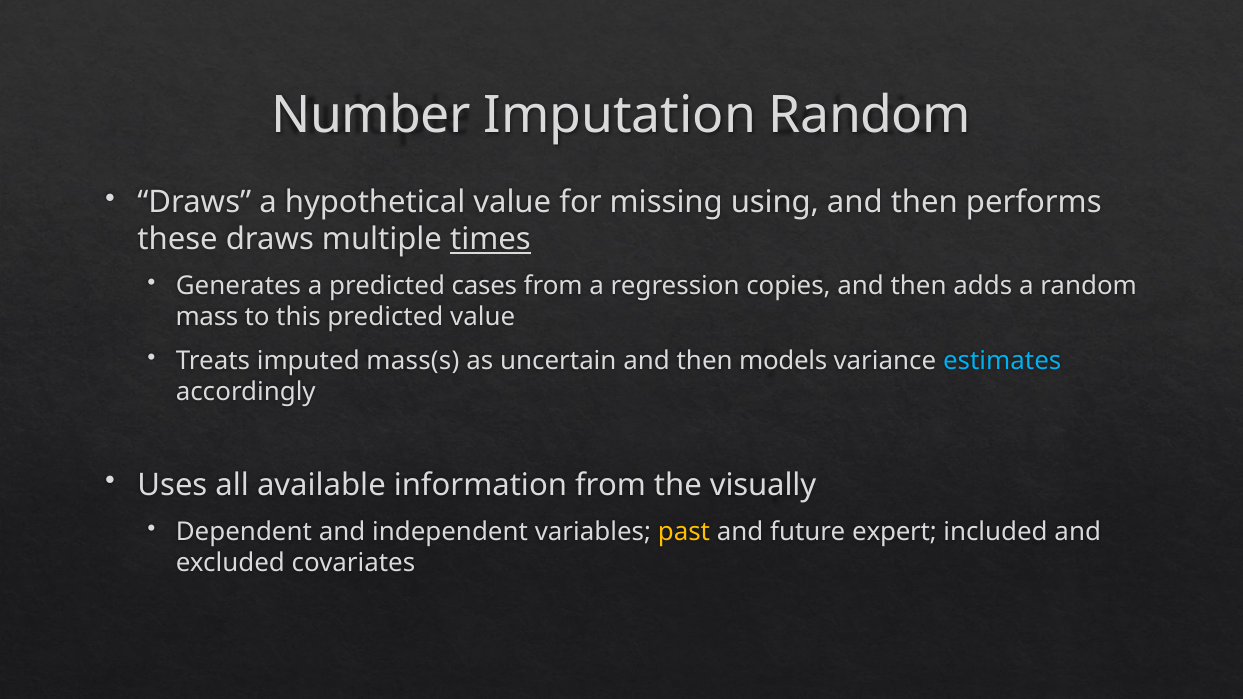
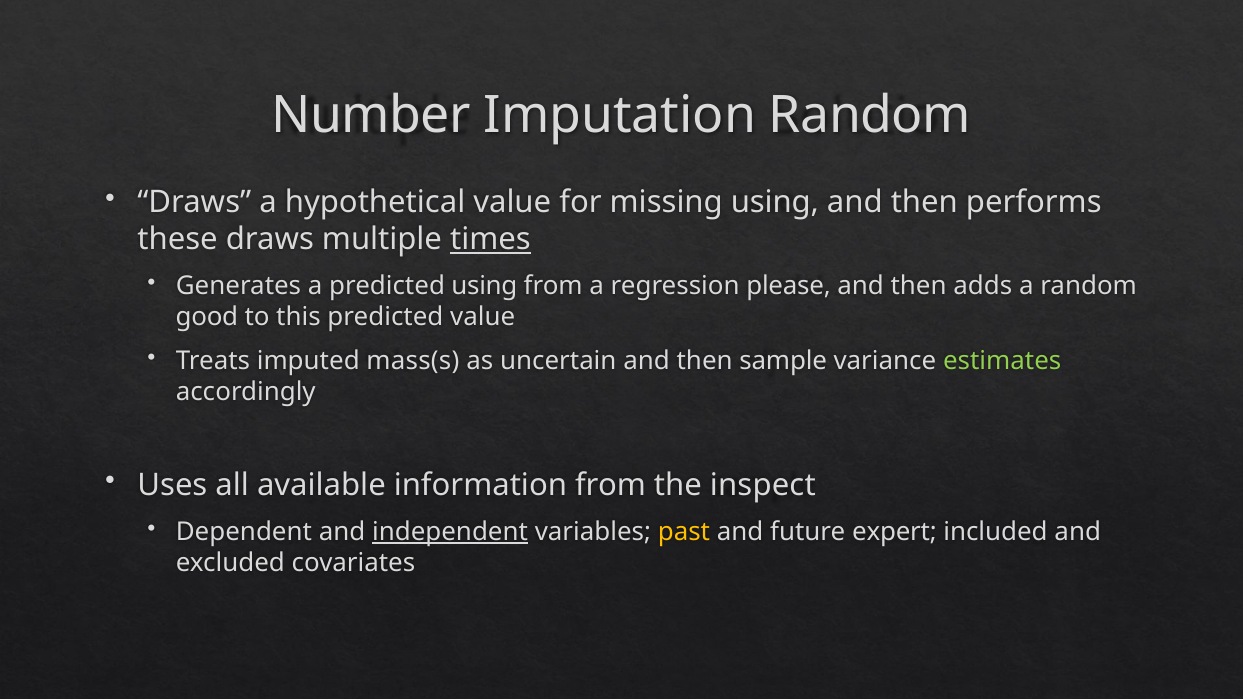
predicted cases: cases -> using (484, 286)
copies: copies -> please (789, 286)
mass: mass -> good (207, 317)
models: models -> sample (783, 361)
estimates colour: light blue -> light green (1002, 361)
visually: visually -> inspect (763, 485)
independent underline: none -> present (450, 532)
